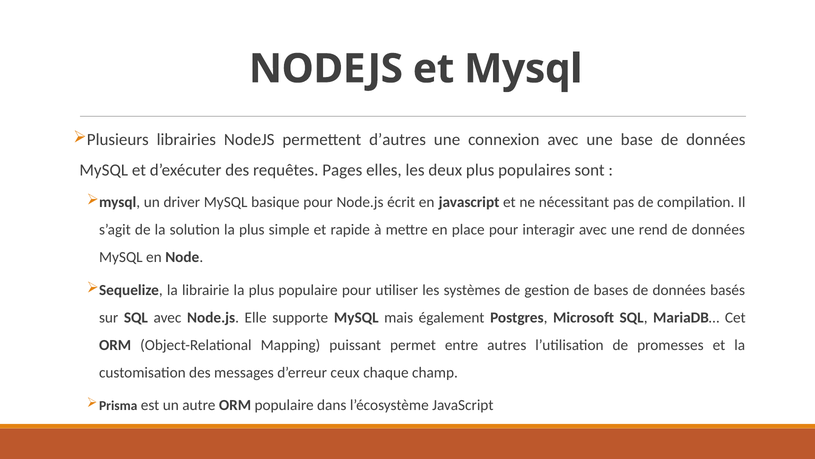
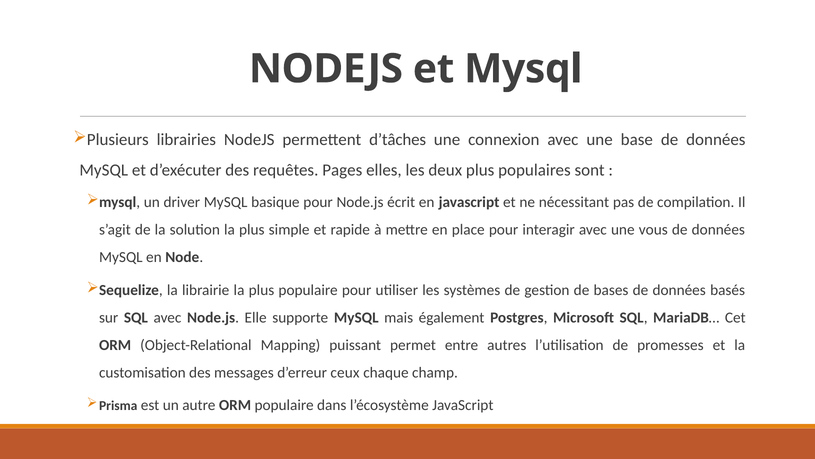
d’autres: d’autres -> d’tâches (398, 140)
rend: rend -> vous (653, 229)
